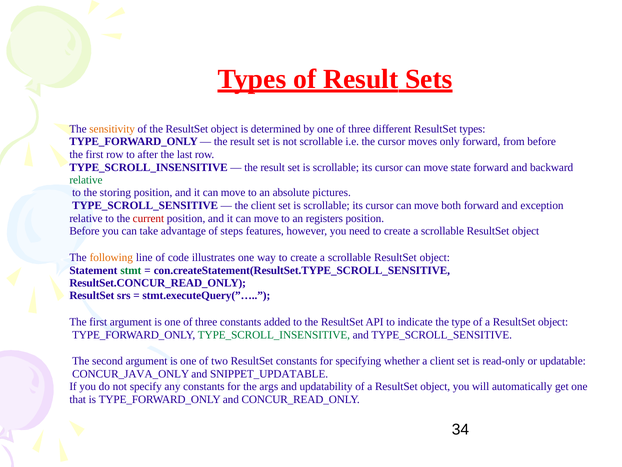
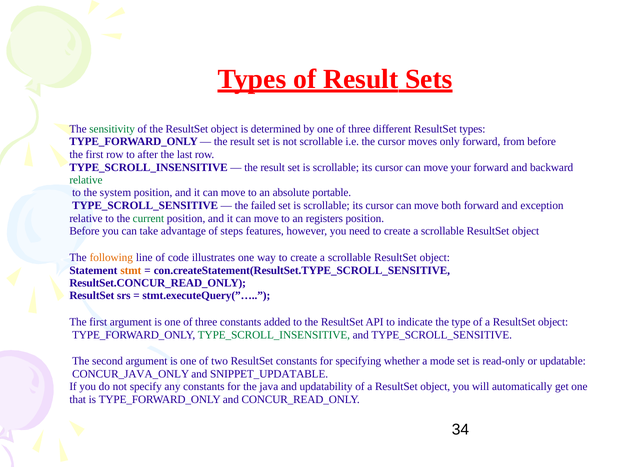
sensitivity colour: orange -> green (112, 129)
state: state -> your (461, 167)
storing: storing -> system (115, 192)
pictures: pictures -> portable (332, 192)
the client: client -> failed (263, 206)
current colour: red -> green (148, 218)
stmt colour: green -> orange (131, 270)
a client: client -> mode (442, 361)
args: args -> java (269, 386)
